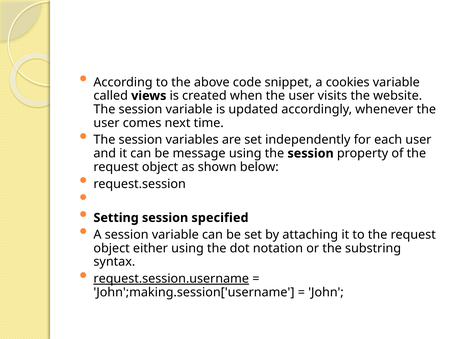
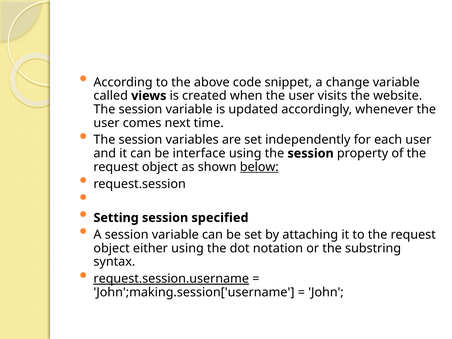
cookies: cookies -> change (348, 82)
message: message -> interface (199, 153)
below underline: none -> present (259, 167)
